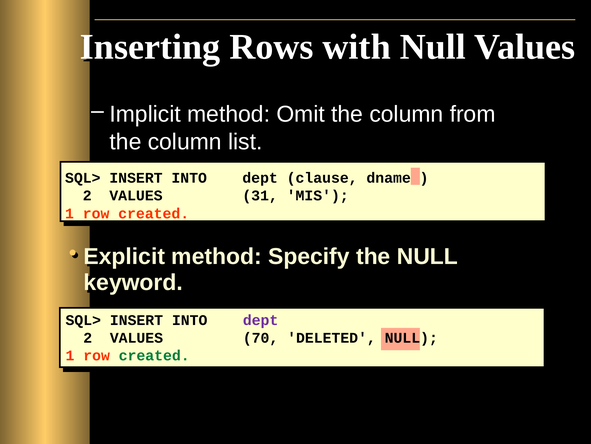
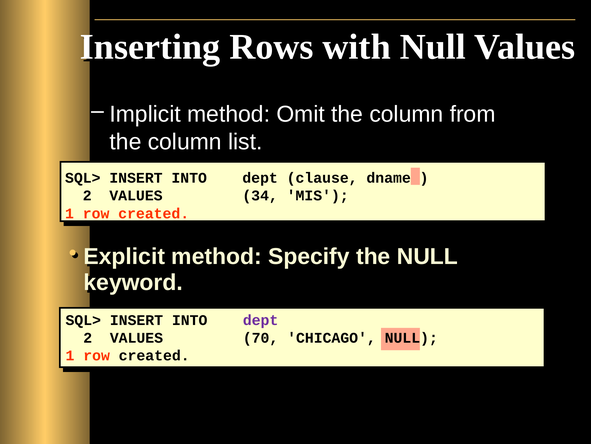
31: 31 -> 34 (260, 195)
DELETED: DELETED -> CHICAGO (331, 337)
created colour: green -> black (154, 355)
